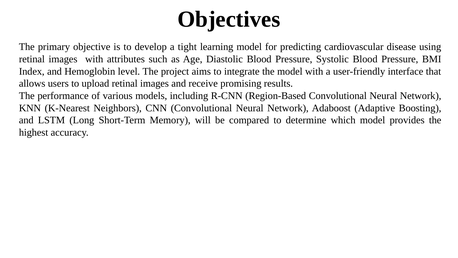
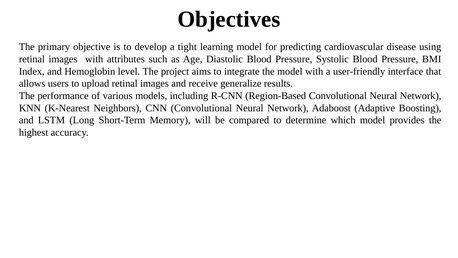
promising: promising -> generalize (241, 83)
